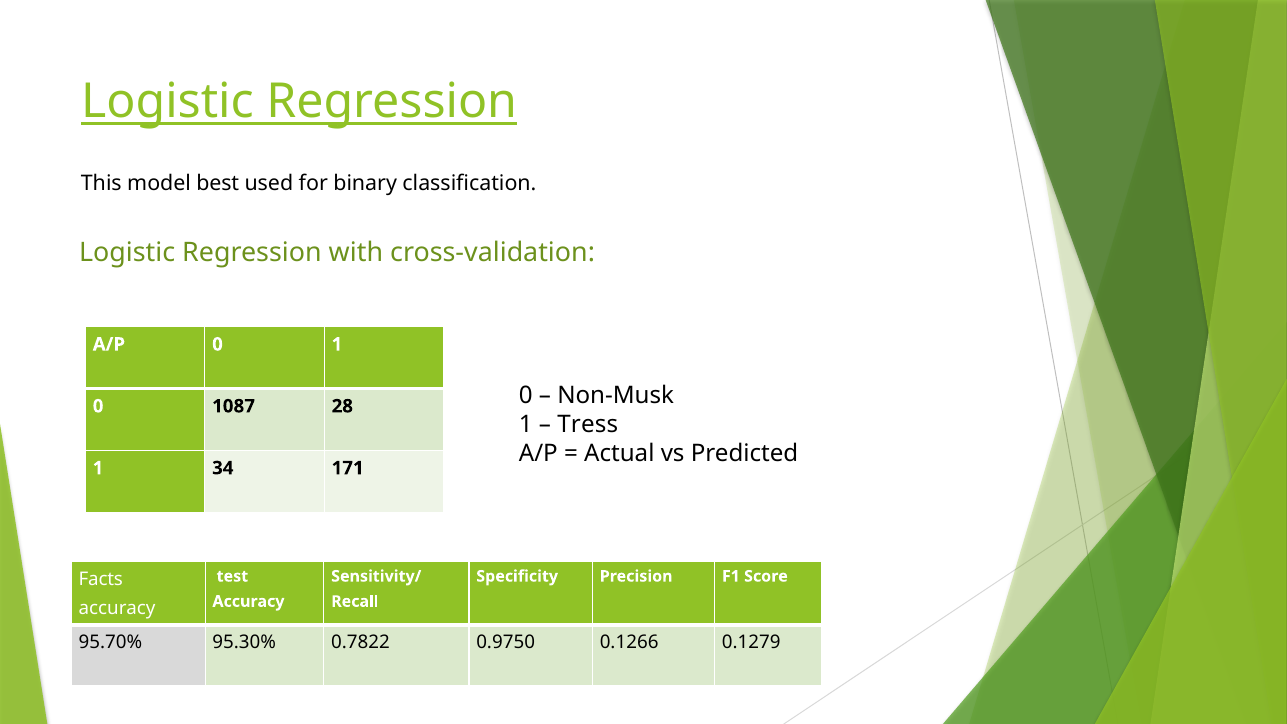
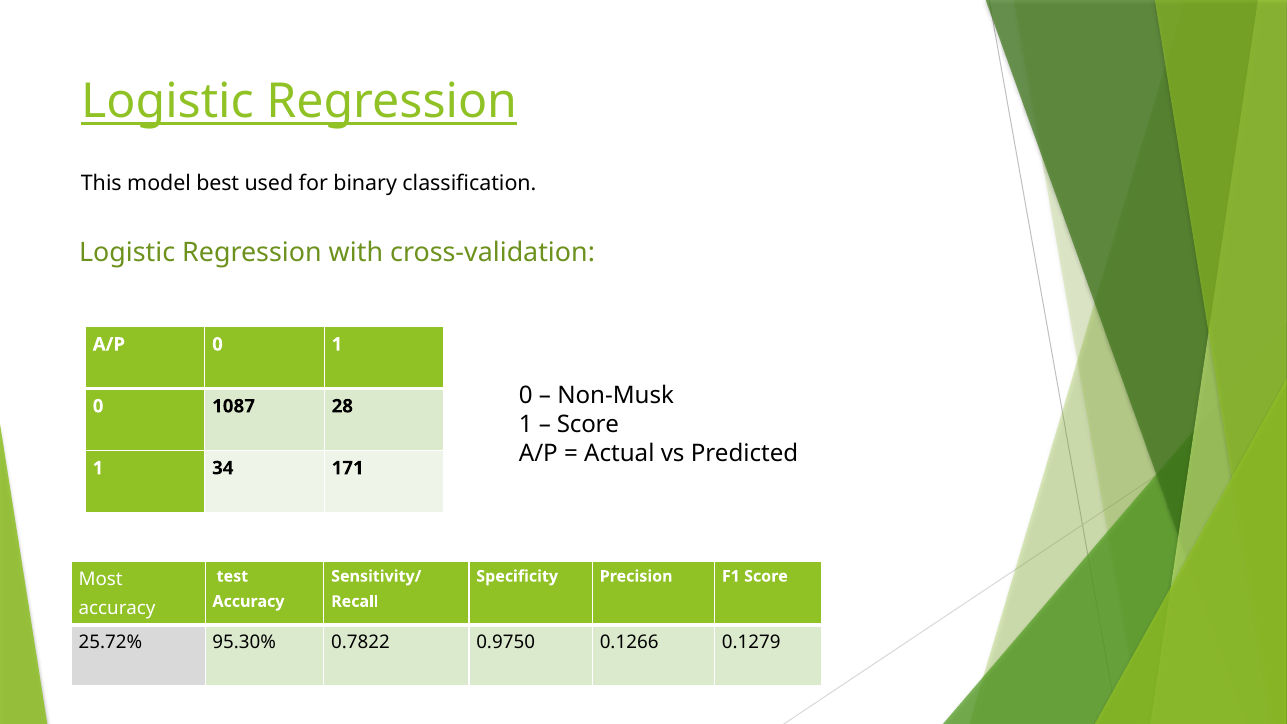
Tress: Tress -> Score (588, 425)
Facts: Facts -> Most (101, 579)
95.70%: 95.70% -> 25.72% (111, 642)
